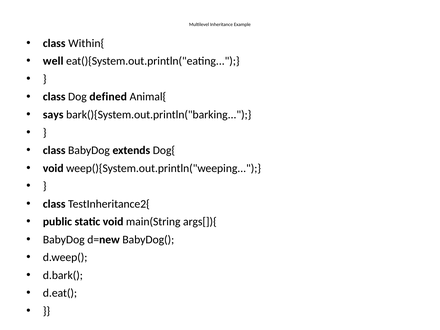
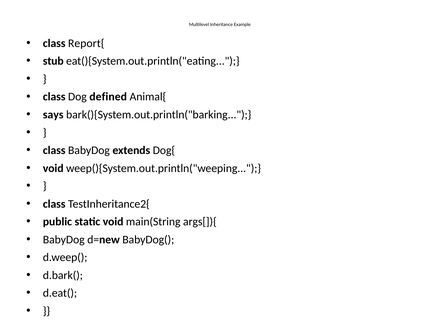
Within{: Within{ -> Report{ (86, 43)
well: well -> stub (53, 61)
